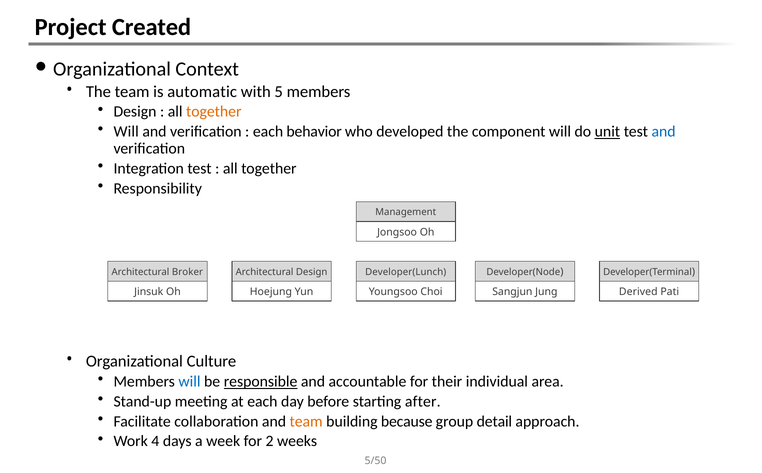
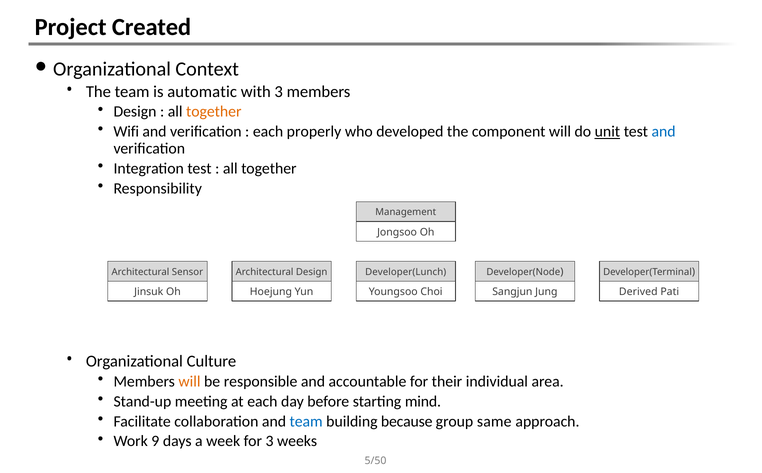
with 5: 5 -> 3 (279, 92)
Will: Will -> Wifi (126, 132)
behavior: behavior -> properly (314, 132)
Broker: Broker -> Sensor (188, 272)
will colour: blue -> orange (189, 382)
responsible underline: present -> none (261, 382)
after: after -> mind (423, 401)
team colour: orange -> blue (306, 421)
detail: detail -> same (494, 421)
4: 4 -> 9 (155, 441)
for 2: 2 -> 3 (270, 441)
